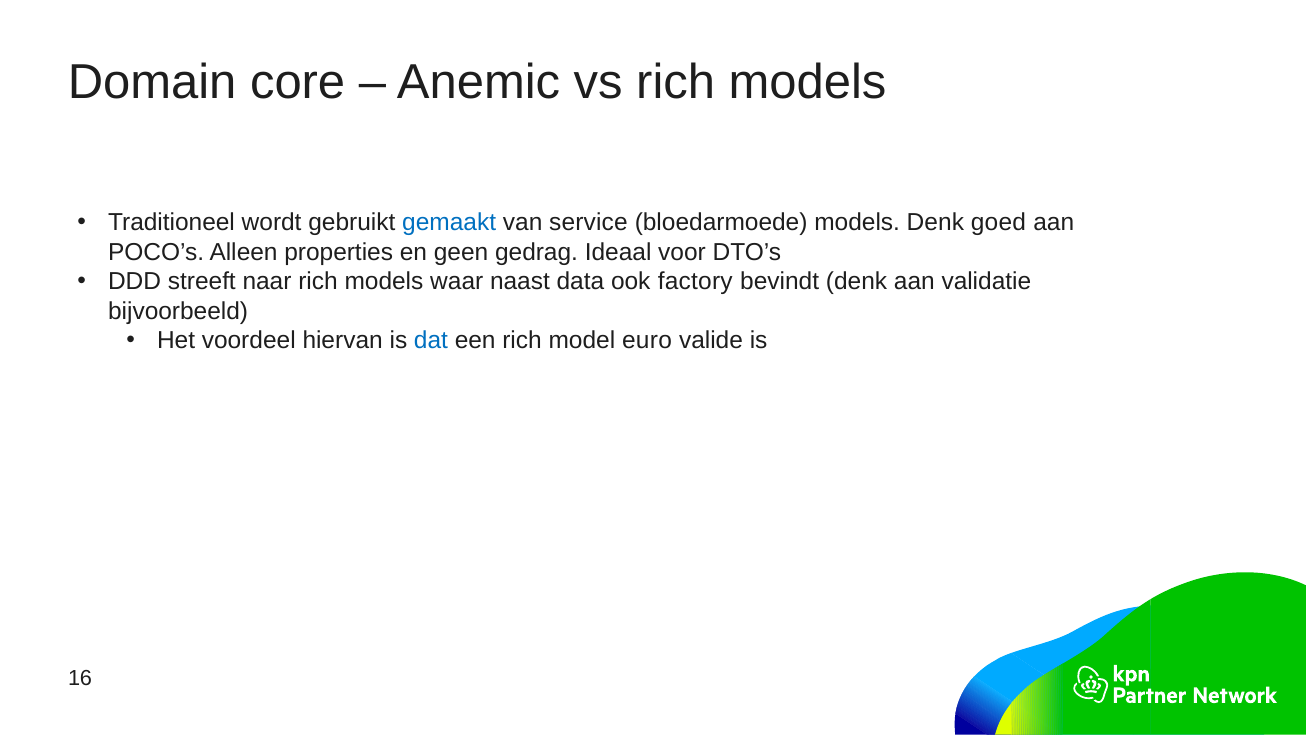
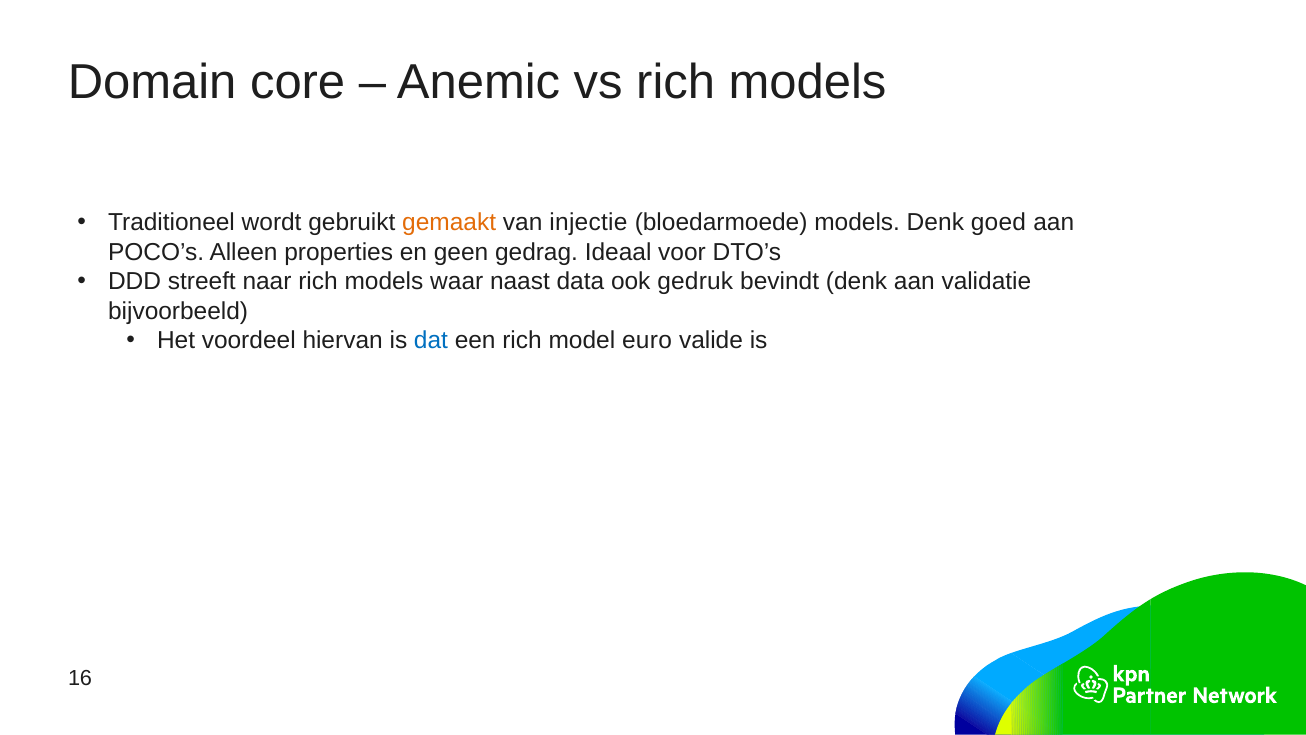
gemaakt colour: blue -> orange (449, 223)
service: service -> injectie (588, 223)
factory: factory -> gedruk (695, 282)
